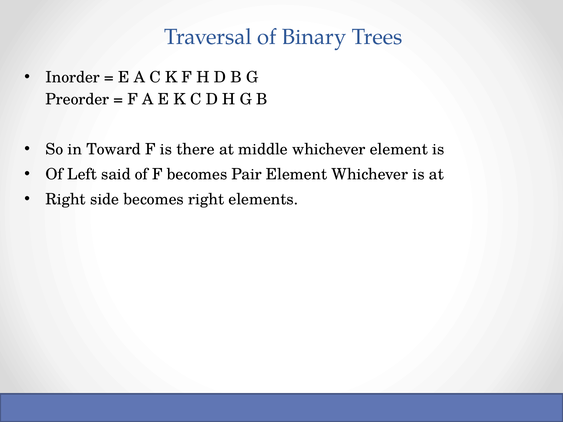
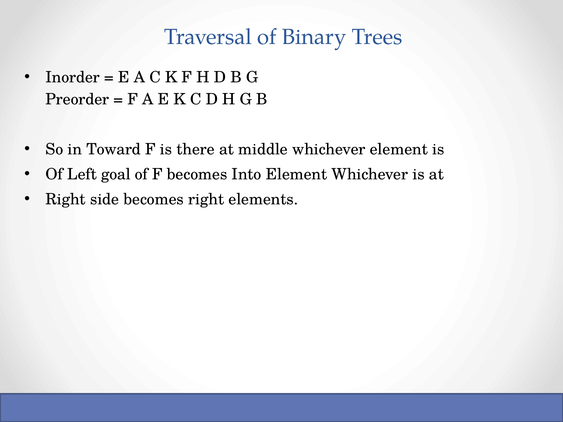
said: said -> goal (116, 174)
Pair: Pair -> Into (247, 174)
